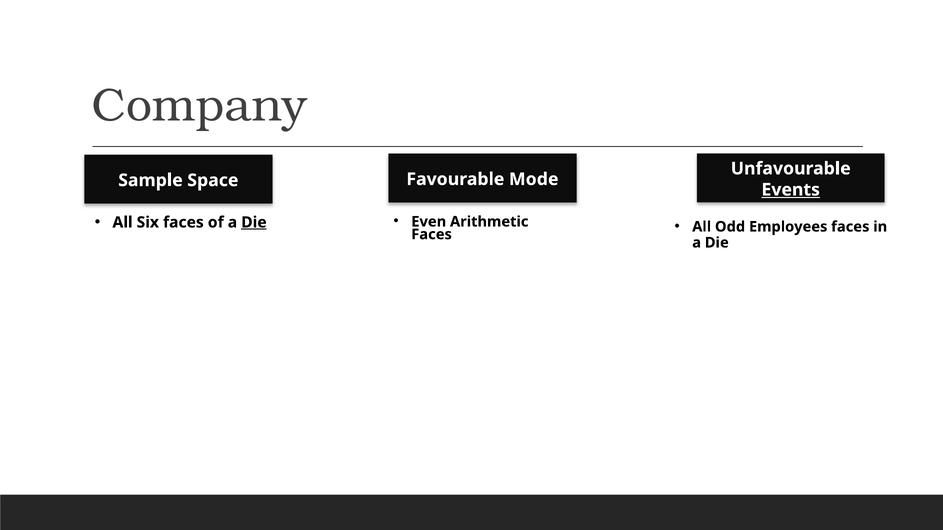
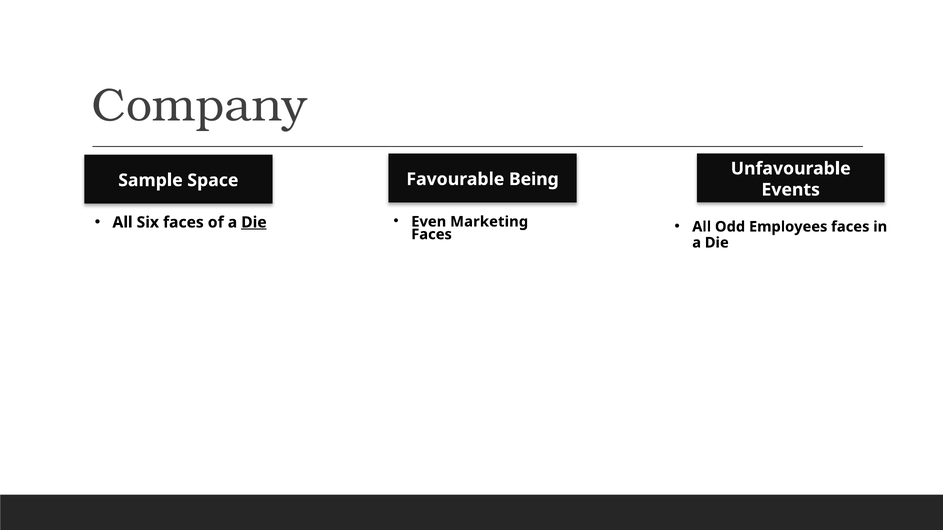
Mode: Mode -> Being (534, 179)
Events underline: present -> none (791, 190)
Arithmetic: Arithmetic -> Marketing (489, 222)
